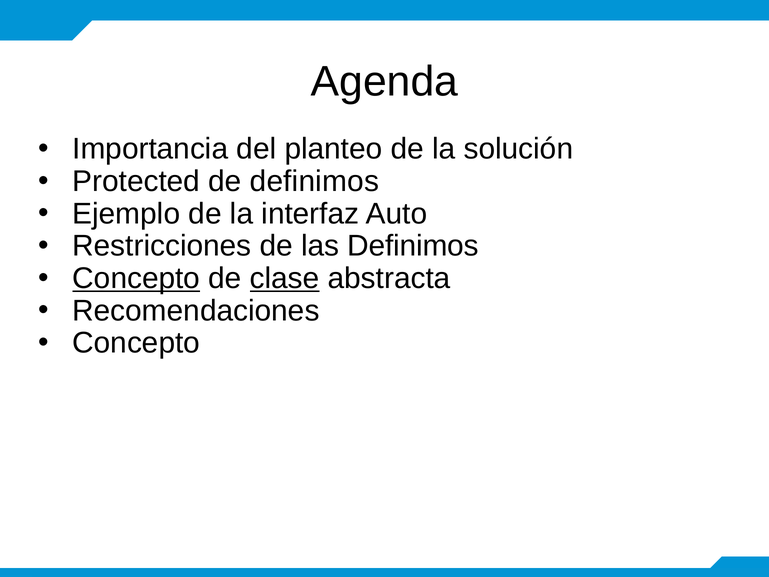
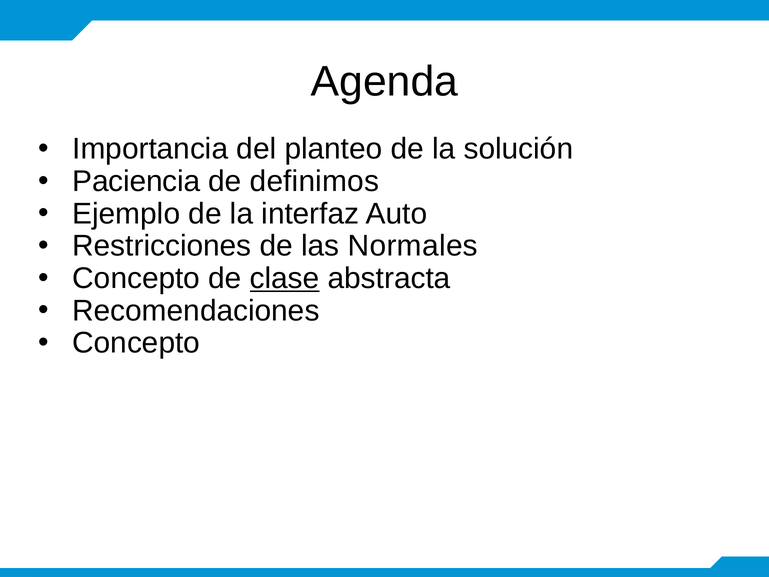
Protected: Protected -> Paciencia (136, 181)
las Definimos: Definimos -> Normales (413, 246)
Concepto underline: present -> none (136, 278)
